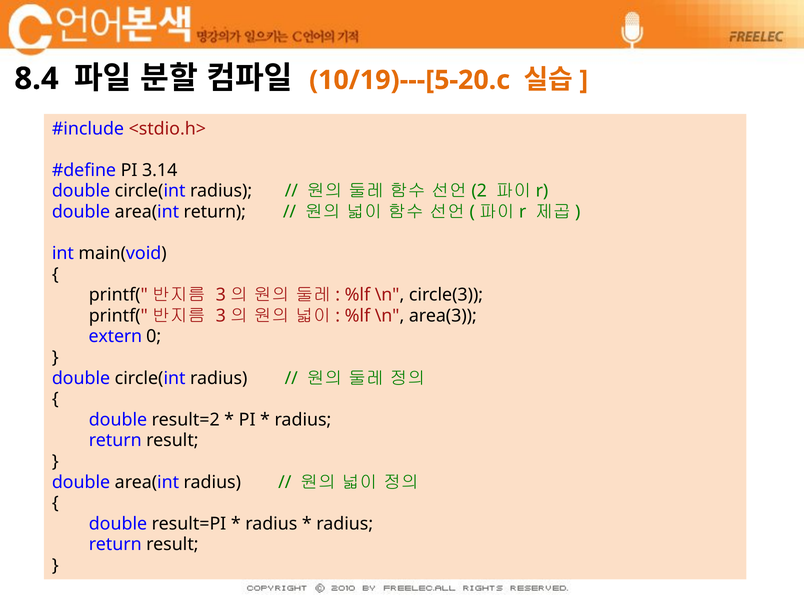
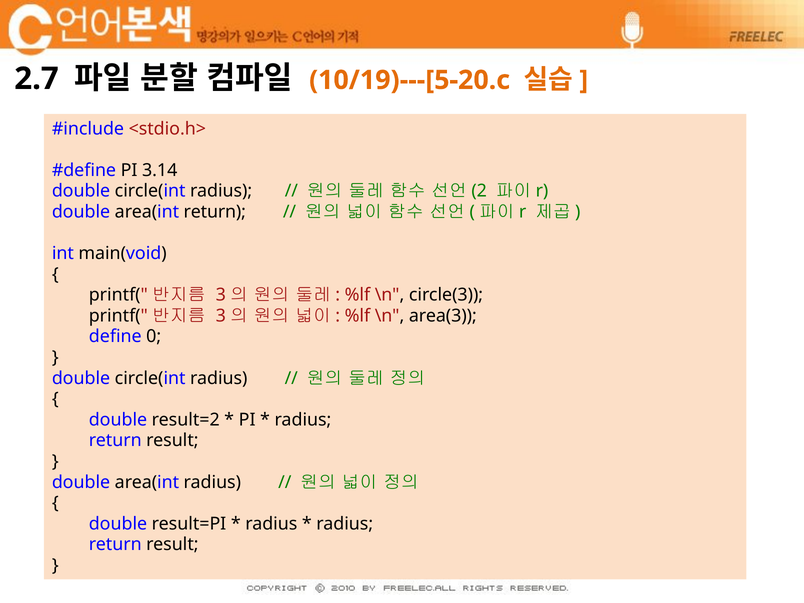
8.4: 8.4 -> 2.7 (37, 79)
extern: extern -> define (115, 337)
